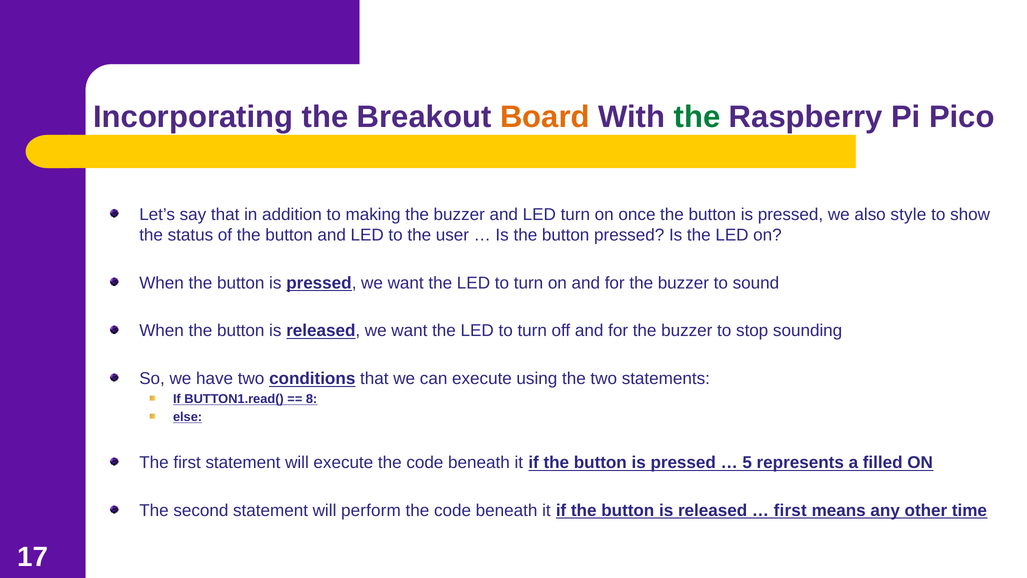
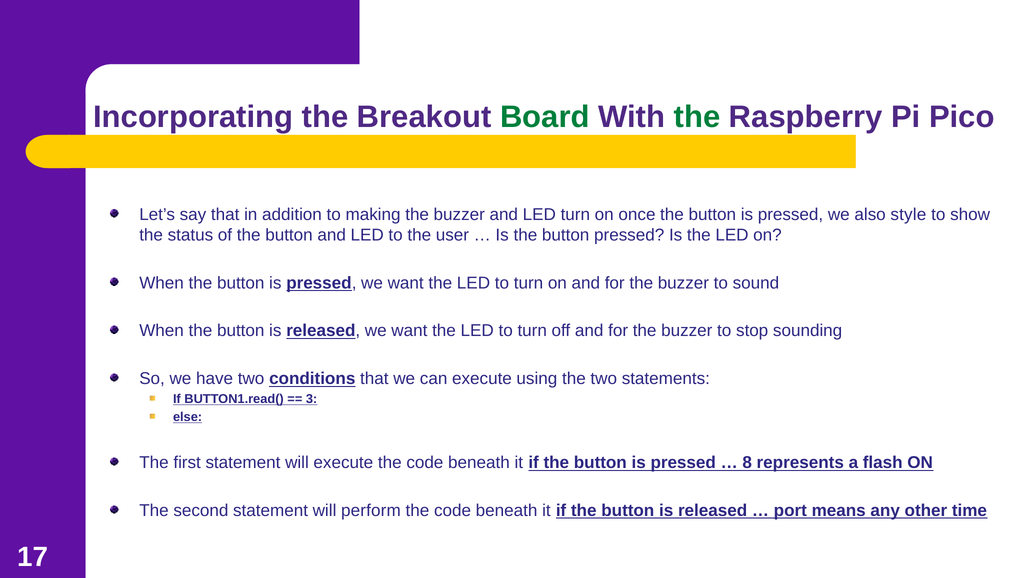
Board colour: orange -> green (545, 117)
8: 8 -> 3 (312, 399)
5: 5 -> 8 (747, 462)
filled: filled -> flash (883, 462)
first: first -> port (790, 510)
